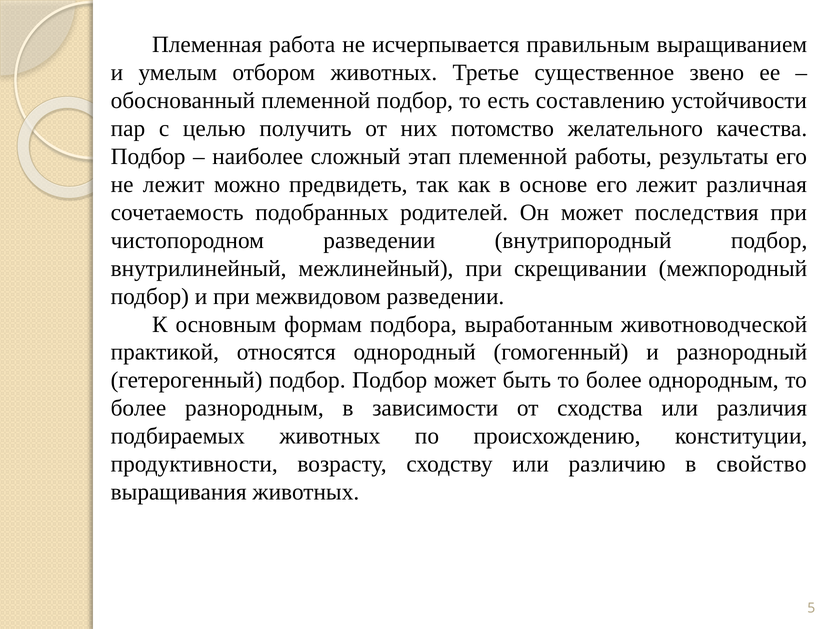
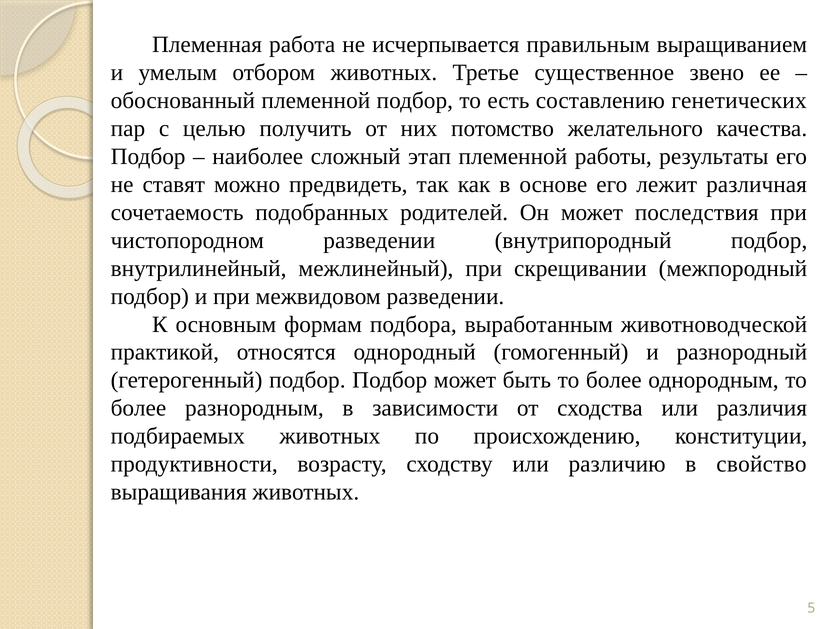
устойчивости: устойчивости -> генетических (739, 101)
не лежит: лежит -> ставят (174, 185)
